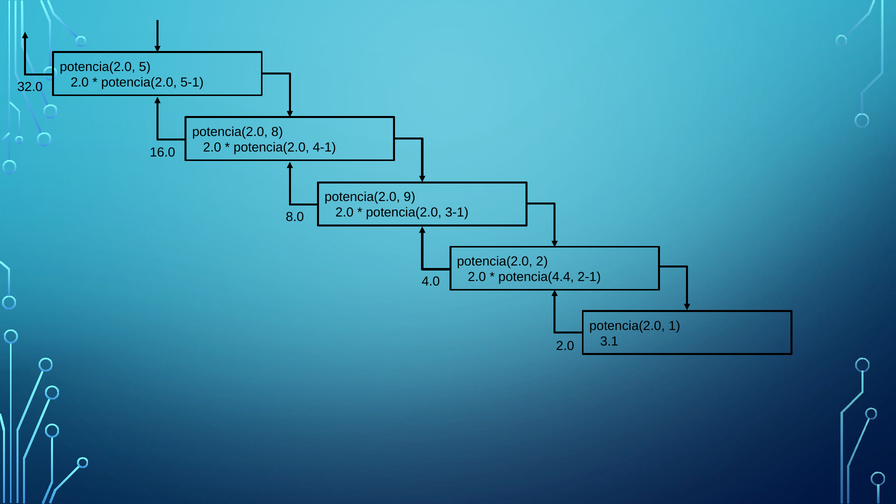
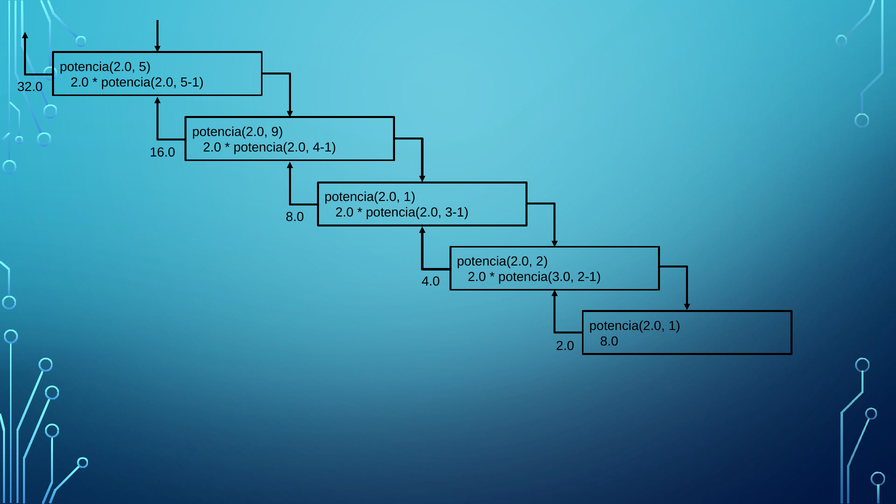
8: 8 -> 9 (277, 132)
9: 9 -> 1 (410, 197)
potencia(4.4: potencia(4.4 -> potencia(3.0 (536, 277)
3.1: 3.1 -> 8.0 (609, 341)
